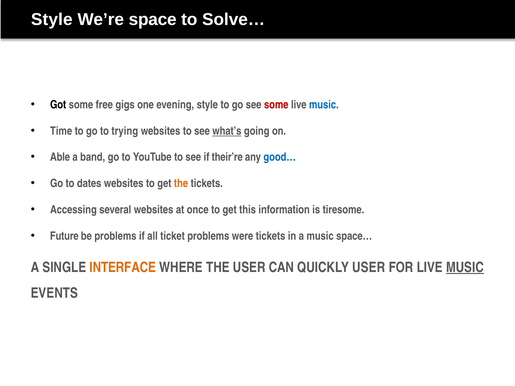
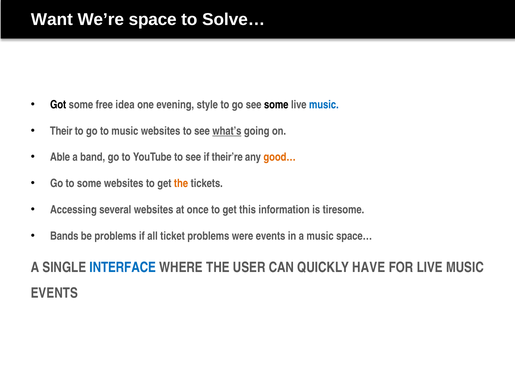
Style: Style -> Want (52, 19)
gigs: gigs -> idea (125, 105)
some colour: red -> black (276, 105)
Time: Time -> Their (61, 131)
to trying: trying -> music (125, 131)
good… colour: blue -> orange (280, 157)
to dates: dates -> some (89, 184)
Future: Future -> Bands (64, 236)
were tickets: tickets -> events (271, 236)
INTERFACE colour: orange -> blue (123, 268)
QUICKLY USER: USER -> HAVE (369, 268)
MUSIC underline: present -> none (465, 268)
